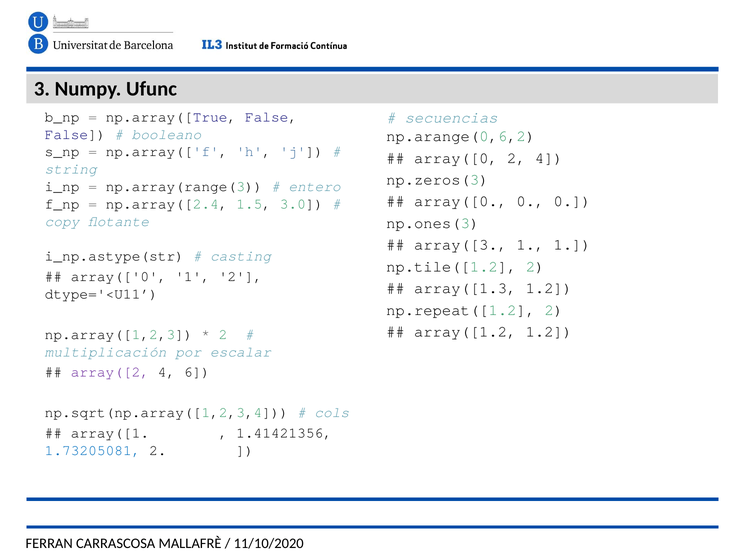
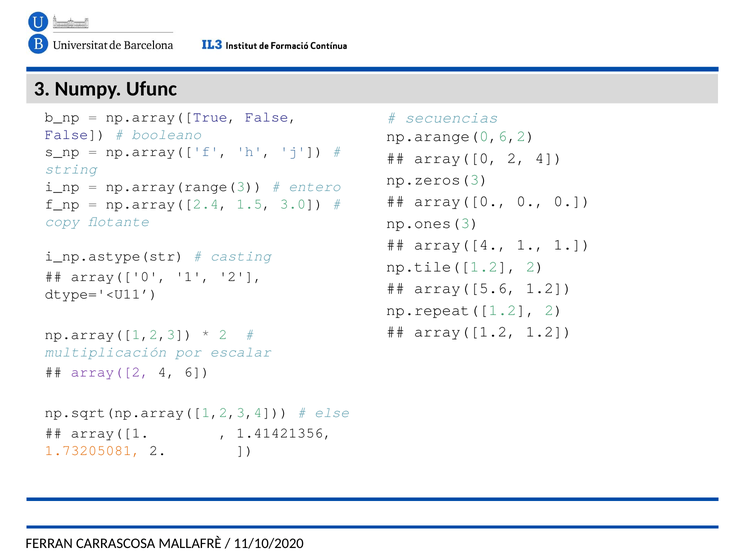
array([3: array([3 -> array([4 (461, 245)
array([1.3: array([1.3 -> array([5.6 (465, 288)
cols: cols -> else (332, 412)
1.73205081 colour: blue -> orange (93, 450)
